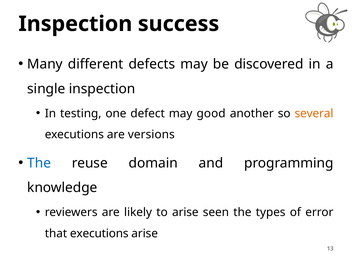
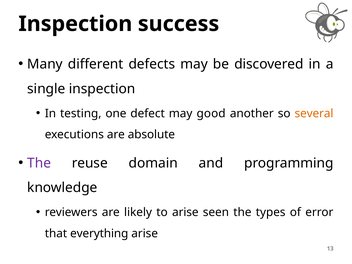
versions: versions -> absolute (151, 135)
The colour: blue -> purple (39, 163)
that executions: executions -> everything (99, 233)
